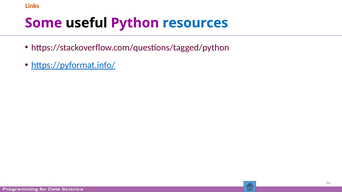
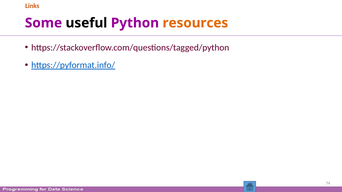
resources colour: blue -> orange (195, 23)
